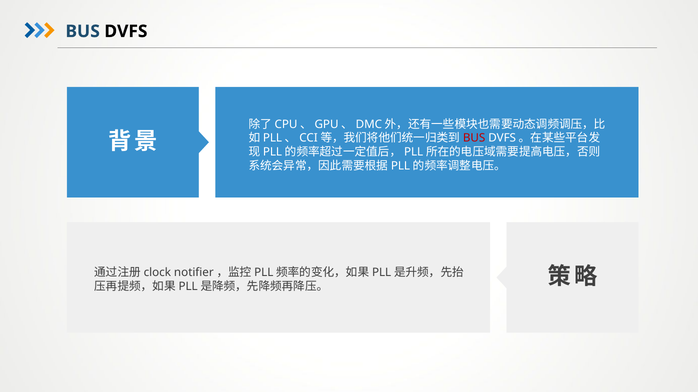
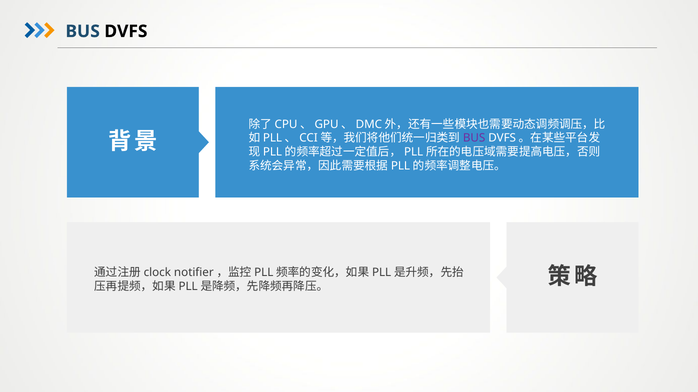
BUS colour: red -> purple (474, 138)
